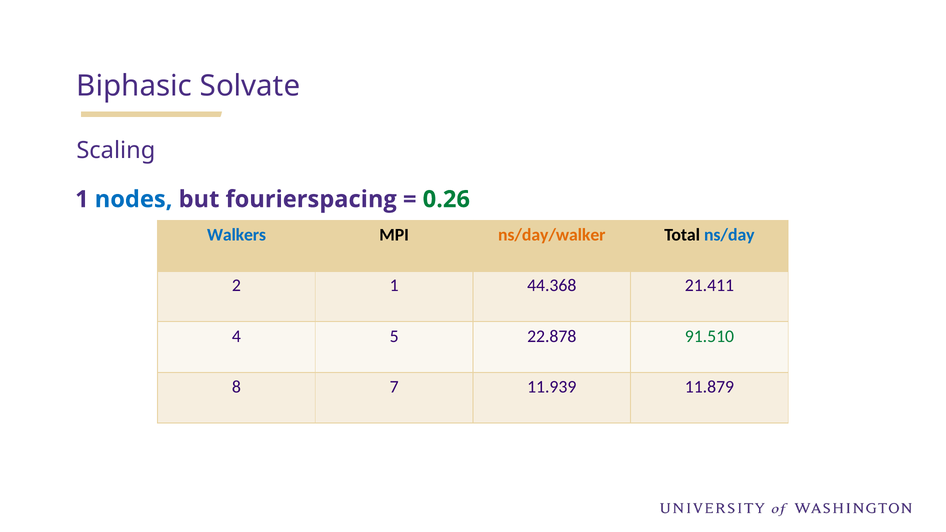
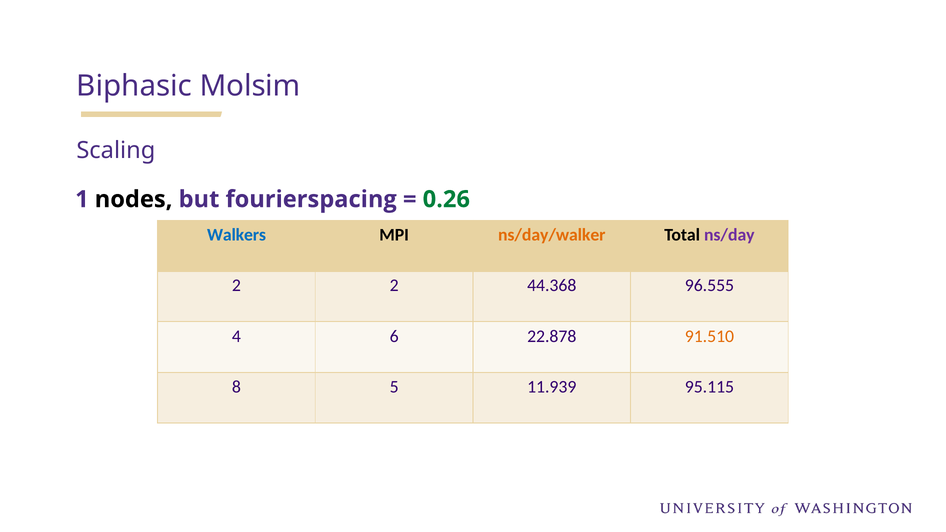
Solvate: Solvate -> Molsim (250, 86)
nodes colour: blue -> black (134, 199)
ns/day colour: blue -> purple (729, 235)
2 1: 1 -> 2 (394, 286)
21.411: 21.411 -> 96.555 (709, 286)
5: 5 -> 6 (394, 336)
91.510 colour: green -> orange (709, 336)
7: 7 -> 5 (394, 387)
11.879: 11.879 -> 95.115 (709, 387)
